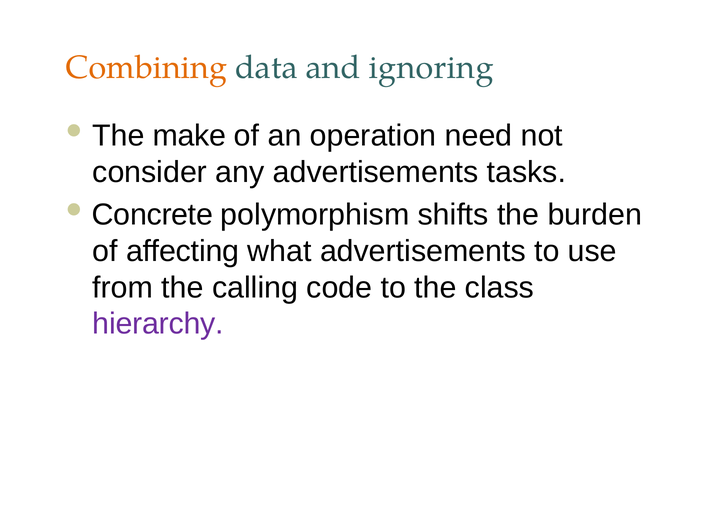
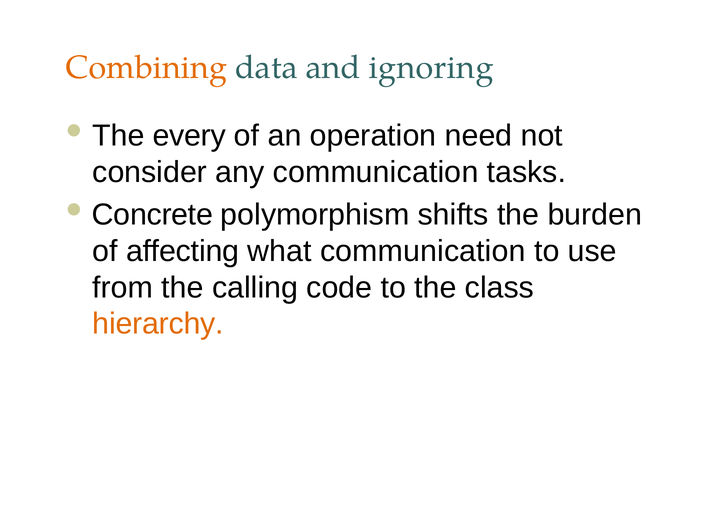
make: make -> every (189, 136)
any advertisements: advertisements -> communication (376, 172)
what advertisements: advertisements -> communication (423, 251)
hierarchy colour: purple -> orange (158, 324)
